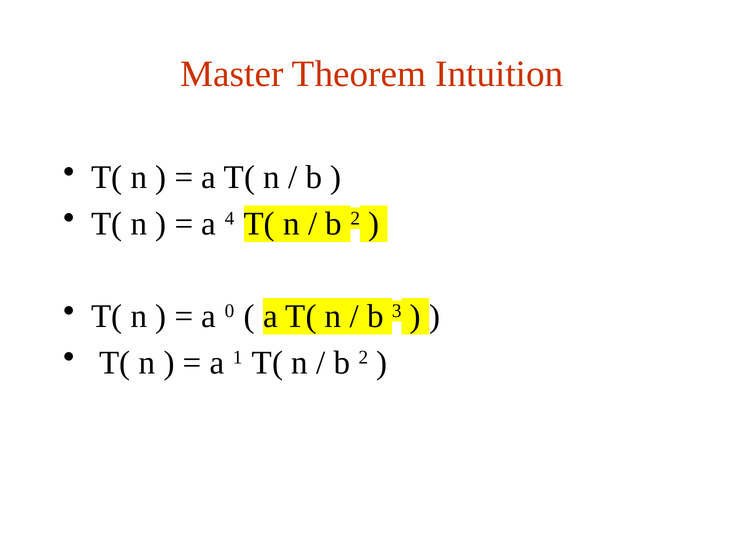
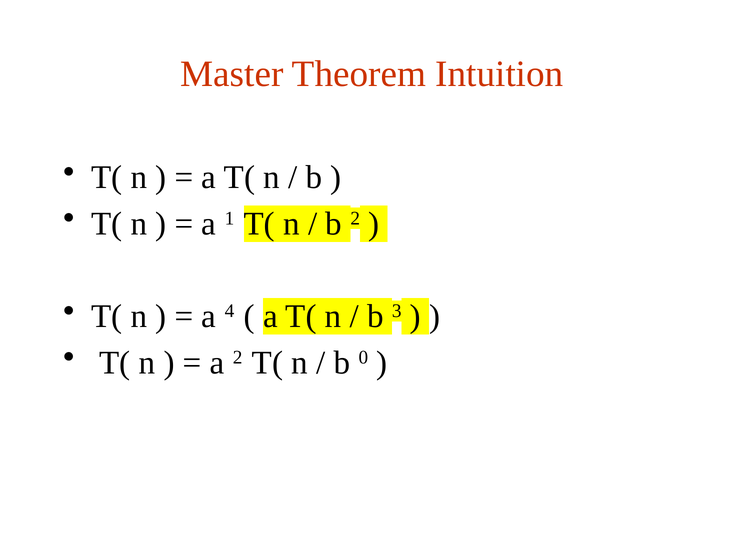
4: 4 -> 1 (229, 219)
0: 0 -> 4 (229, 311)
a 1: 1 -> 2 (238, 357)
2: 2 -> 0 (363, 357)
